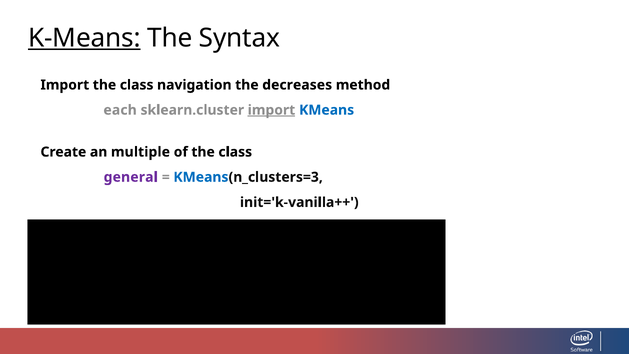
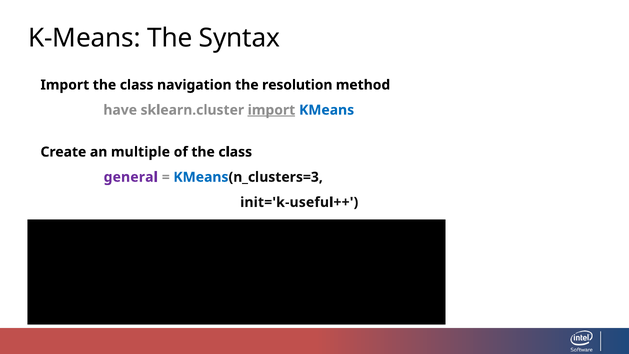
K-Means underline: present -> none (84, 38)
decreases: decreases -> resolution (297, 85)
each: each -> have (120, 110)
init='k-vanilla++: init='k-vanilla++ -> init='k-useful++ (299, 202)
